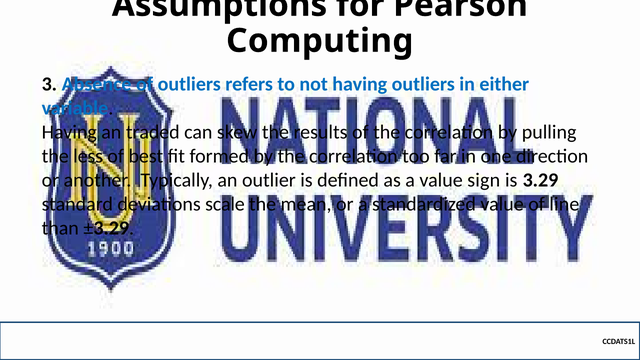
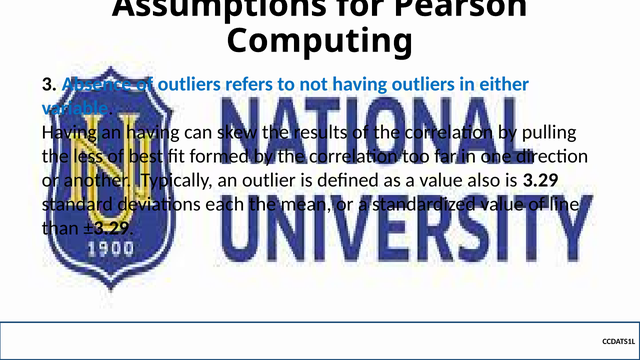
an traded: traded -> having (153, 132)
sign: sign -> also (484, 180)
scale: scale -> each (225, 204)
